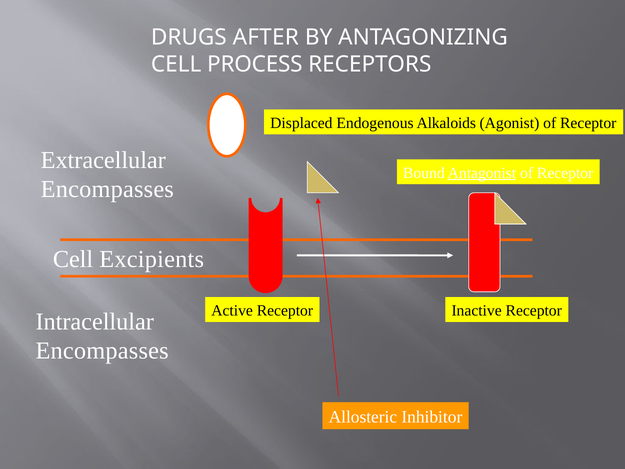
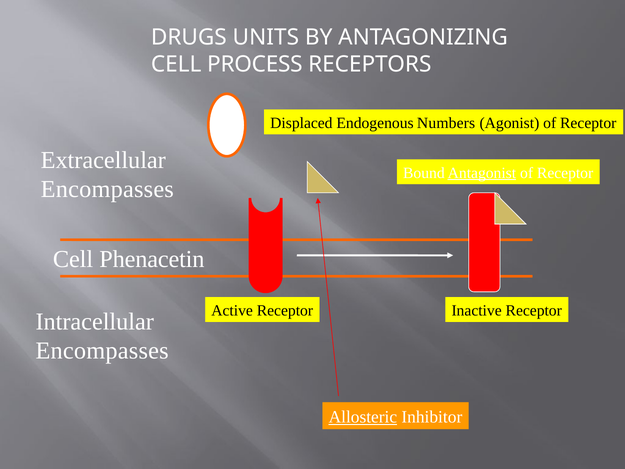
AFTER: AFTER -> UNITS (266, 37)
Alkaloids: Alkaloids -> Numbers (446, 123)
Excipients: Excipients -> Phenacetin (152, 259)
Allosteric underline: none -> present (363, 417)
